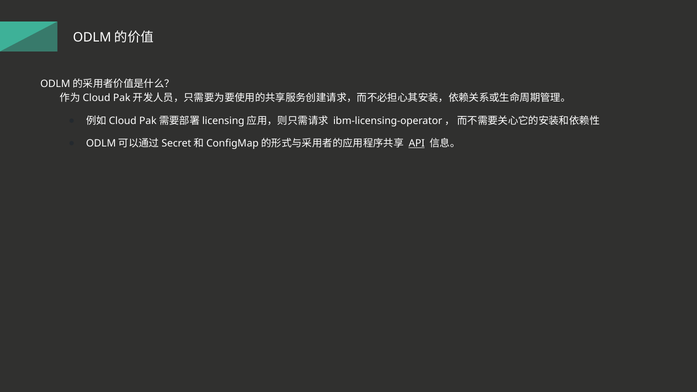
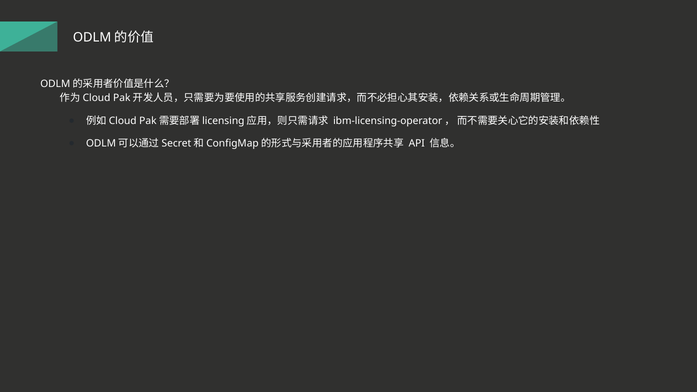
API underline: present -> none (417, 144)
